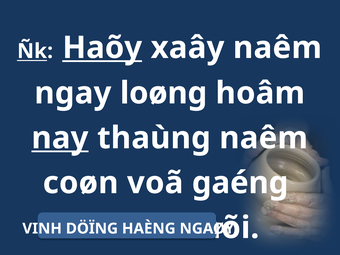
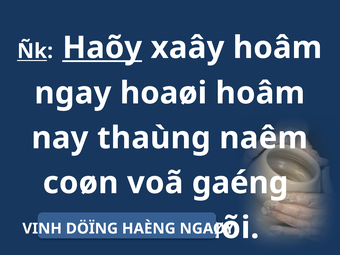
xaây naêm: naêm -> hoâm (278, 48)
loøng: loøng -> hoaøi (163, 93)
nay underline: present -> none (60, 138)
